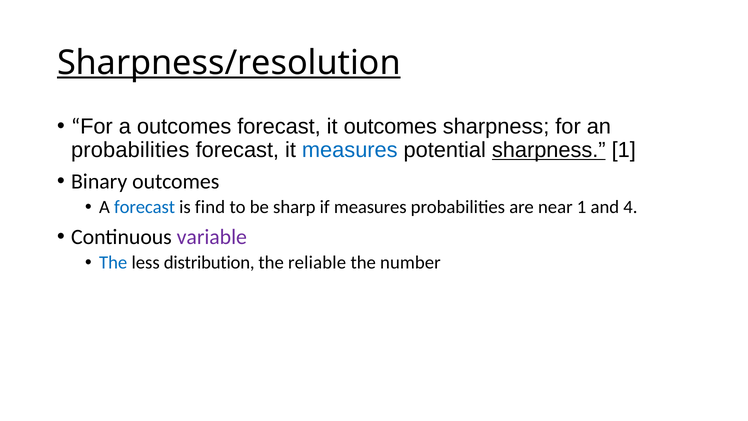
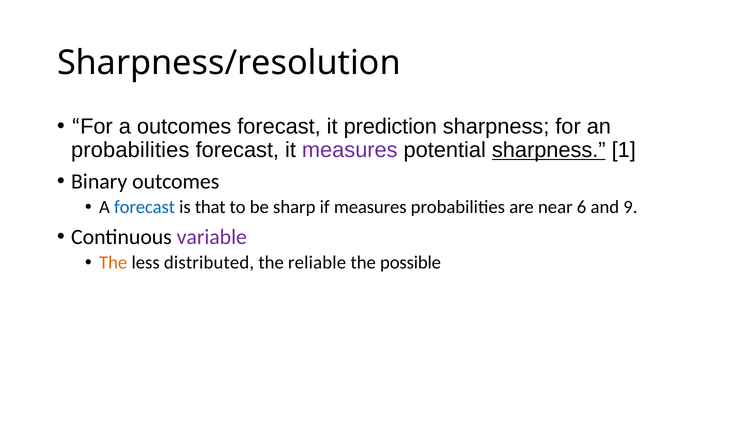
Sharpness/resolution underline: present -> none (229, 63)
it outcomes: outcomes -> prediction (390, 126)
measures colour: blue -> purple (350, 150)
find: find -> that (210, 207)
near 1: 1 -> 6 (582, 207)
4: 4 -> 9 (630, 207)
The colour: blue -> orange (113, 263)
distribution: distribution -> distributed (209, 263)
number: number -> possible (411, 263)
